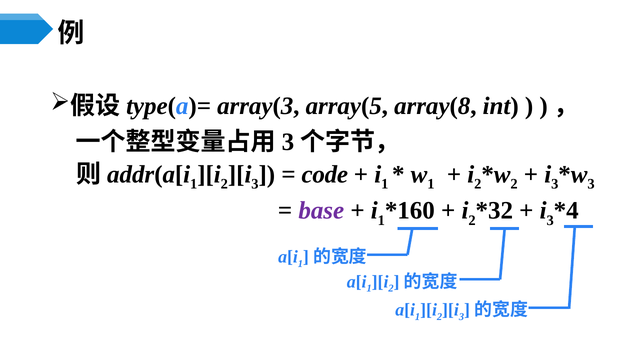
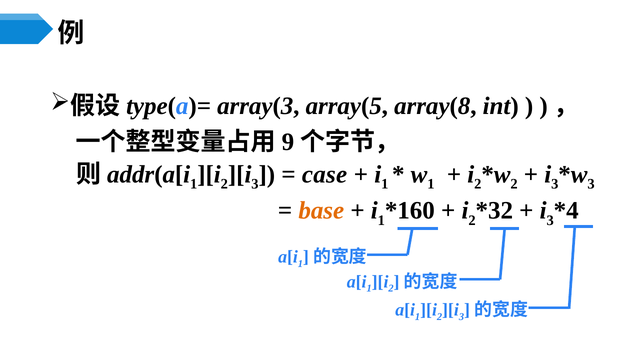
3: 3 -> 9 (288, 142)
code: code -> case (325, 174)
base colour: purple -> orange (321, 210)
